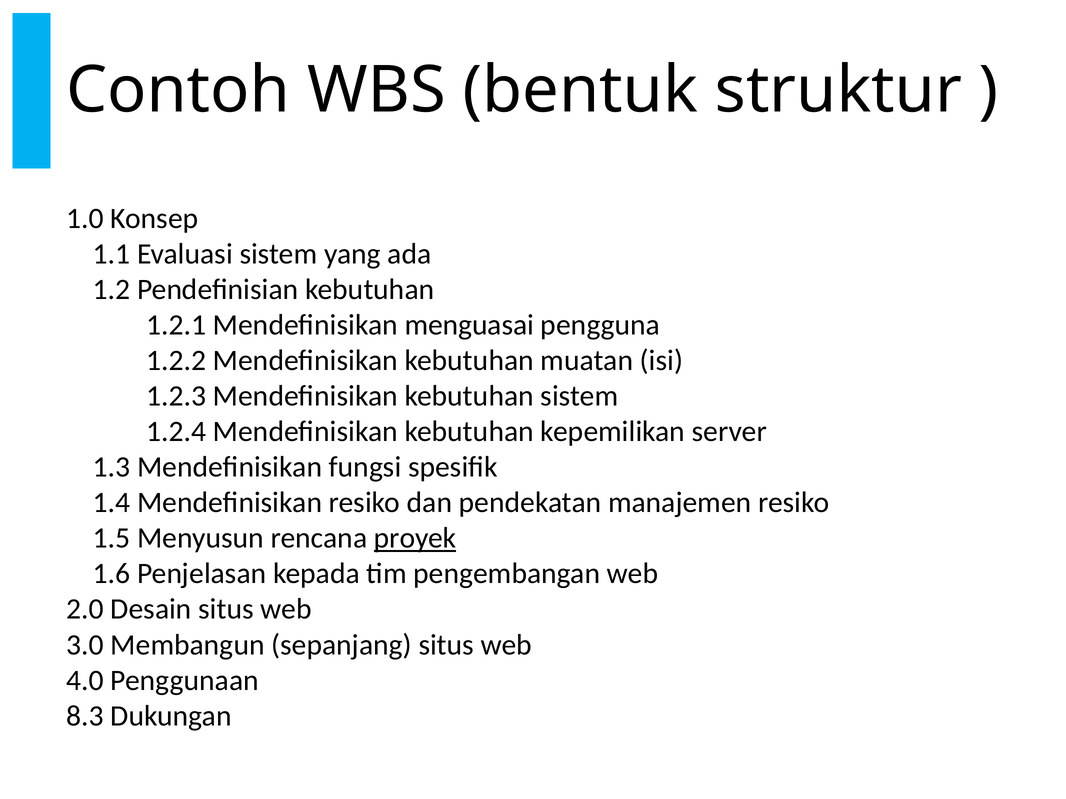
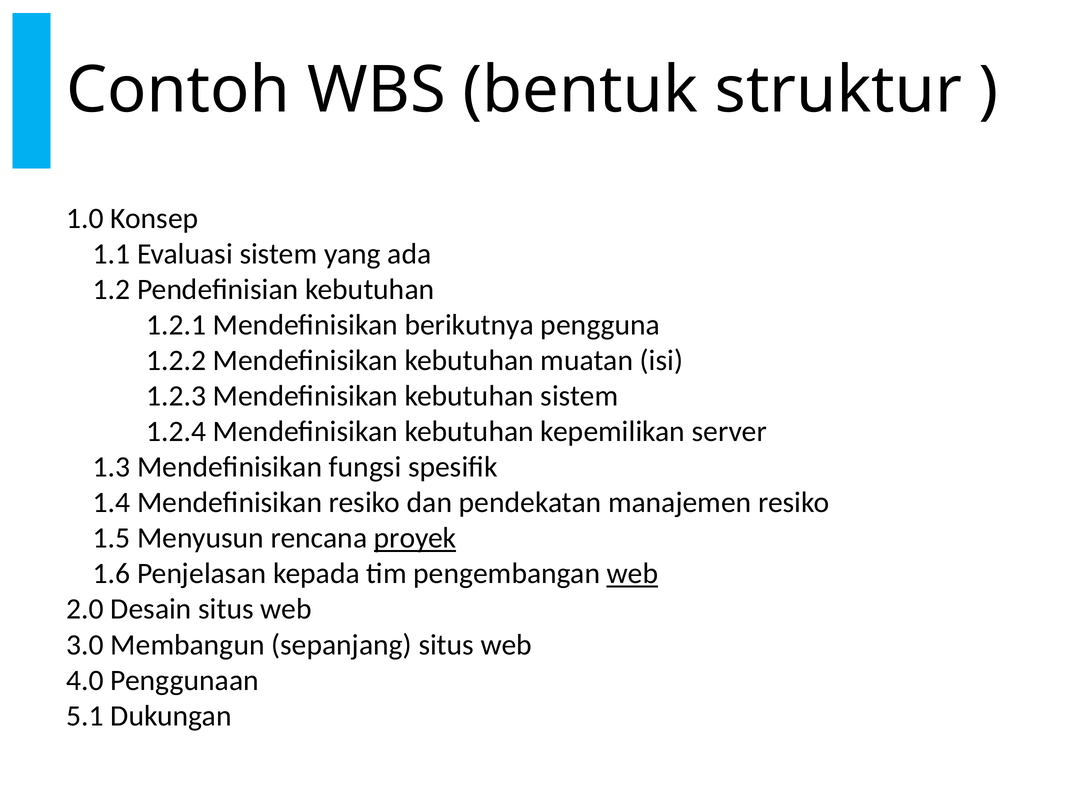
menguasai: menguasai -> berikutnya (469, 325)
web underline: none -> present (632, 574)
8.3: 8.3 -> 5.1 (85, 716)
